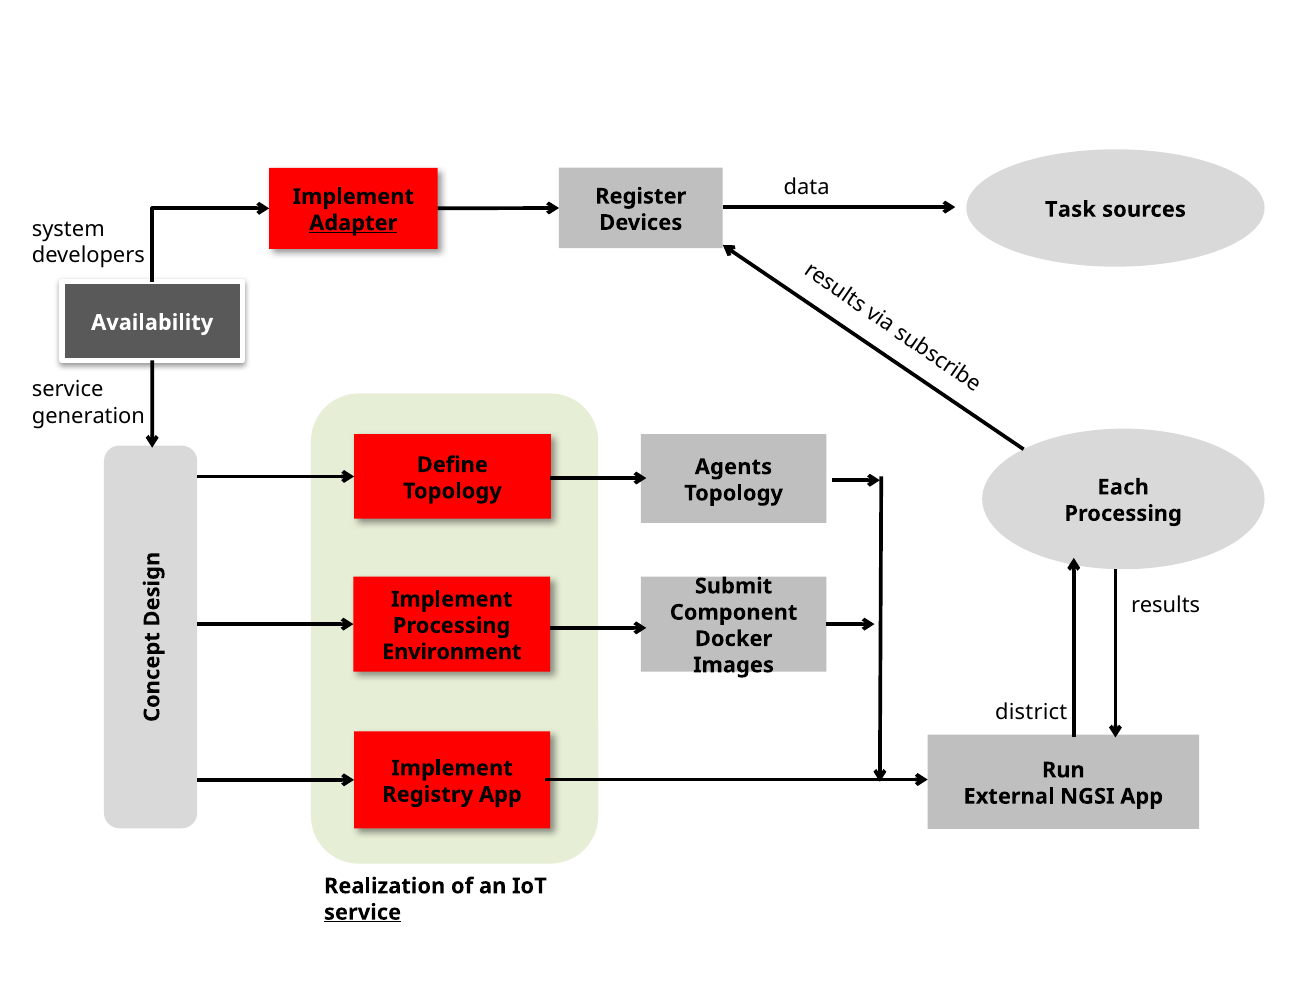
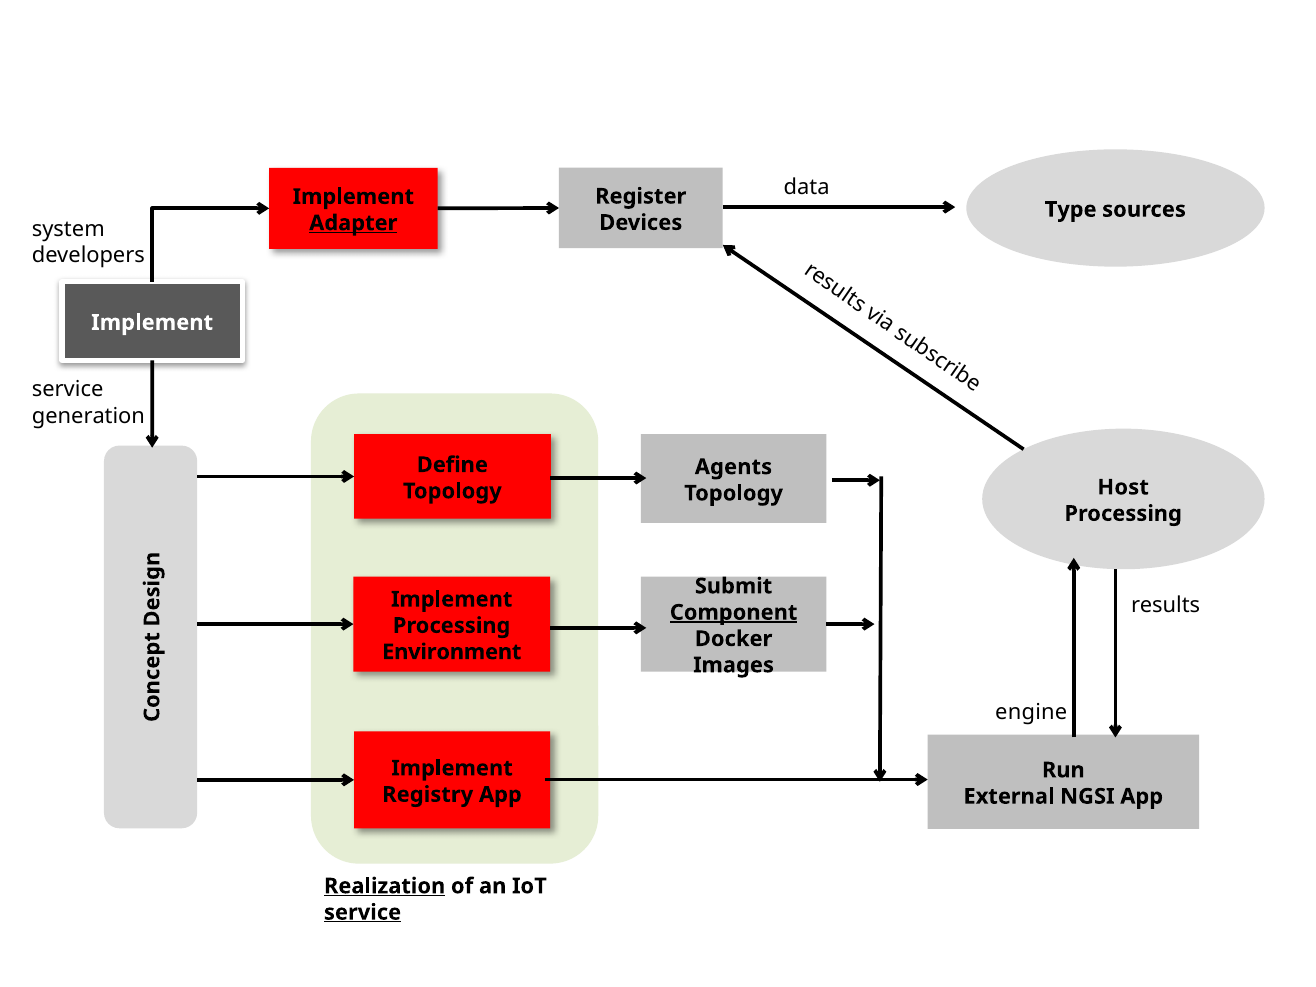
Task: Task -> Type (1071, 209)
Availability: Availability -> Implement (152, 323)
Each: Each -> Host (1123, 487)
Component underline: none -> present (734, 612)
district: district -> engine (1031, 713)
Realization underline: none -> present (385, 886)
